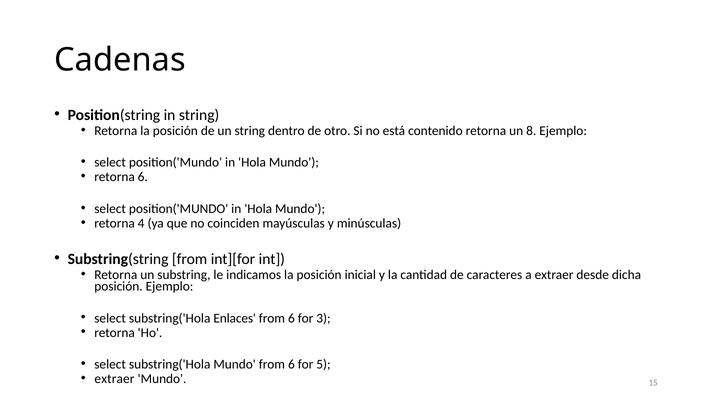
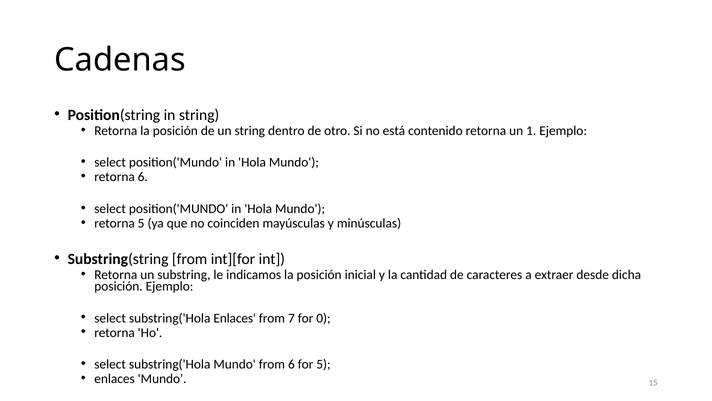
8: 8 -> 1 (531, 131)
retorna 4: 4 -> 5 (141, 223)
6: 6 -> 7 (291, 318)
3: 3 -> 0 (323, 318)
extraer: extraer -> enlaces (115, 379)
